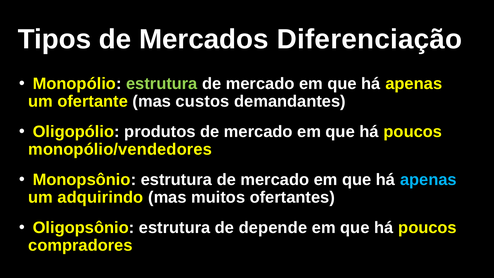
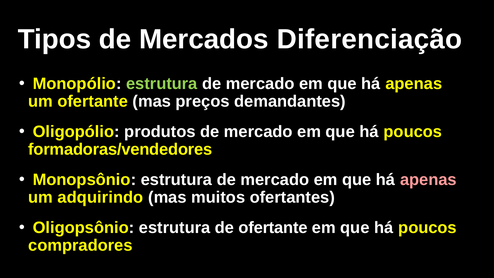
custos: custos -> preços (203, 102)
monopólio/vendedores: monopólio/vendedores -> formadoras/vendedores (120, 149)
apenas colour: light blue -> pink (428, 180)
de depende: depende -> ofertante (273, 228)
